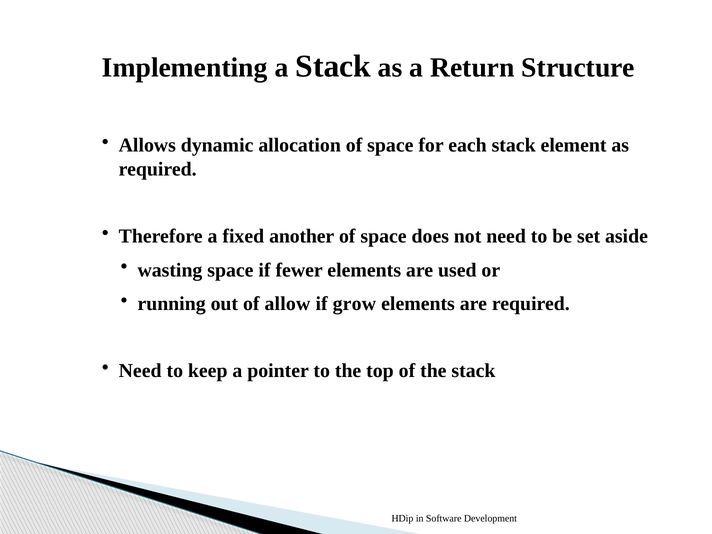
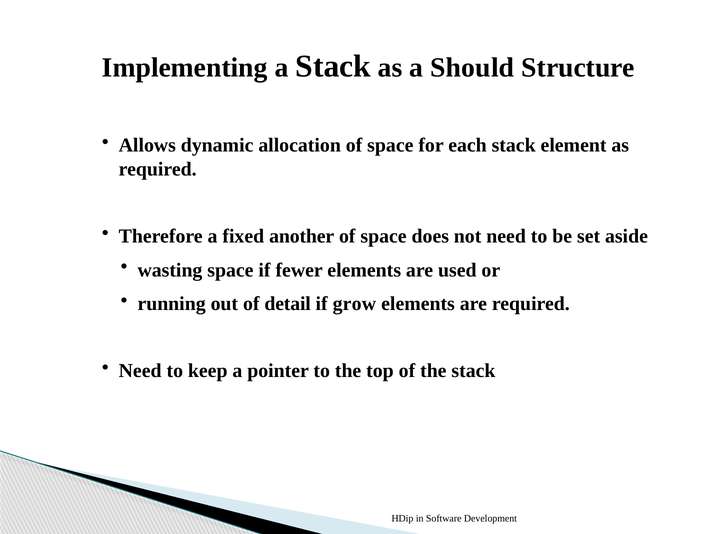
Return: Return -> Should (472, 68)
allow: allow -> detail (288, 304)
